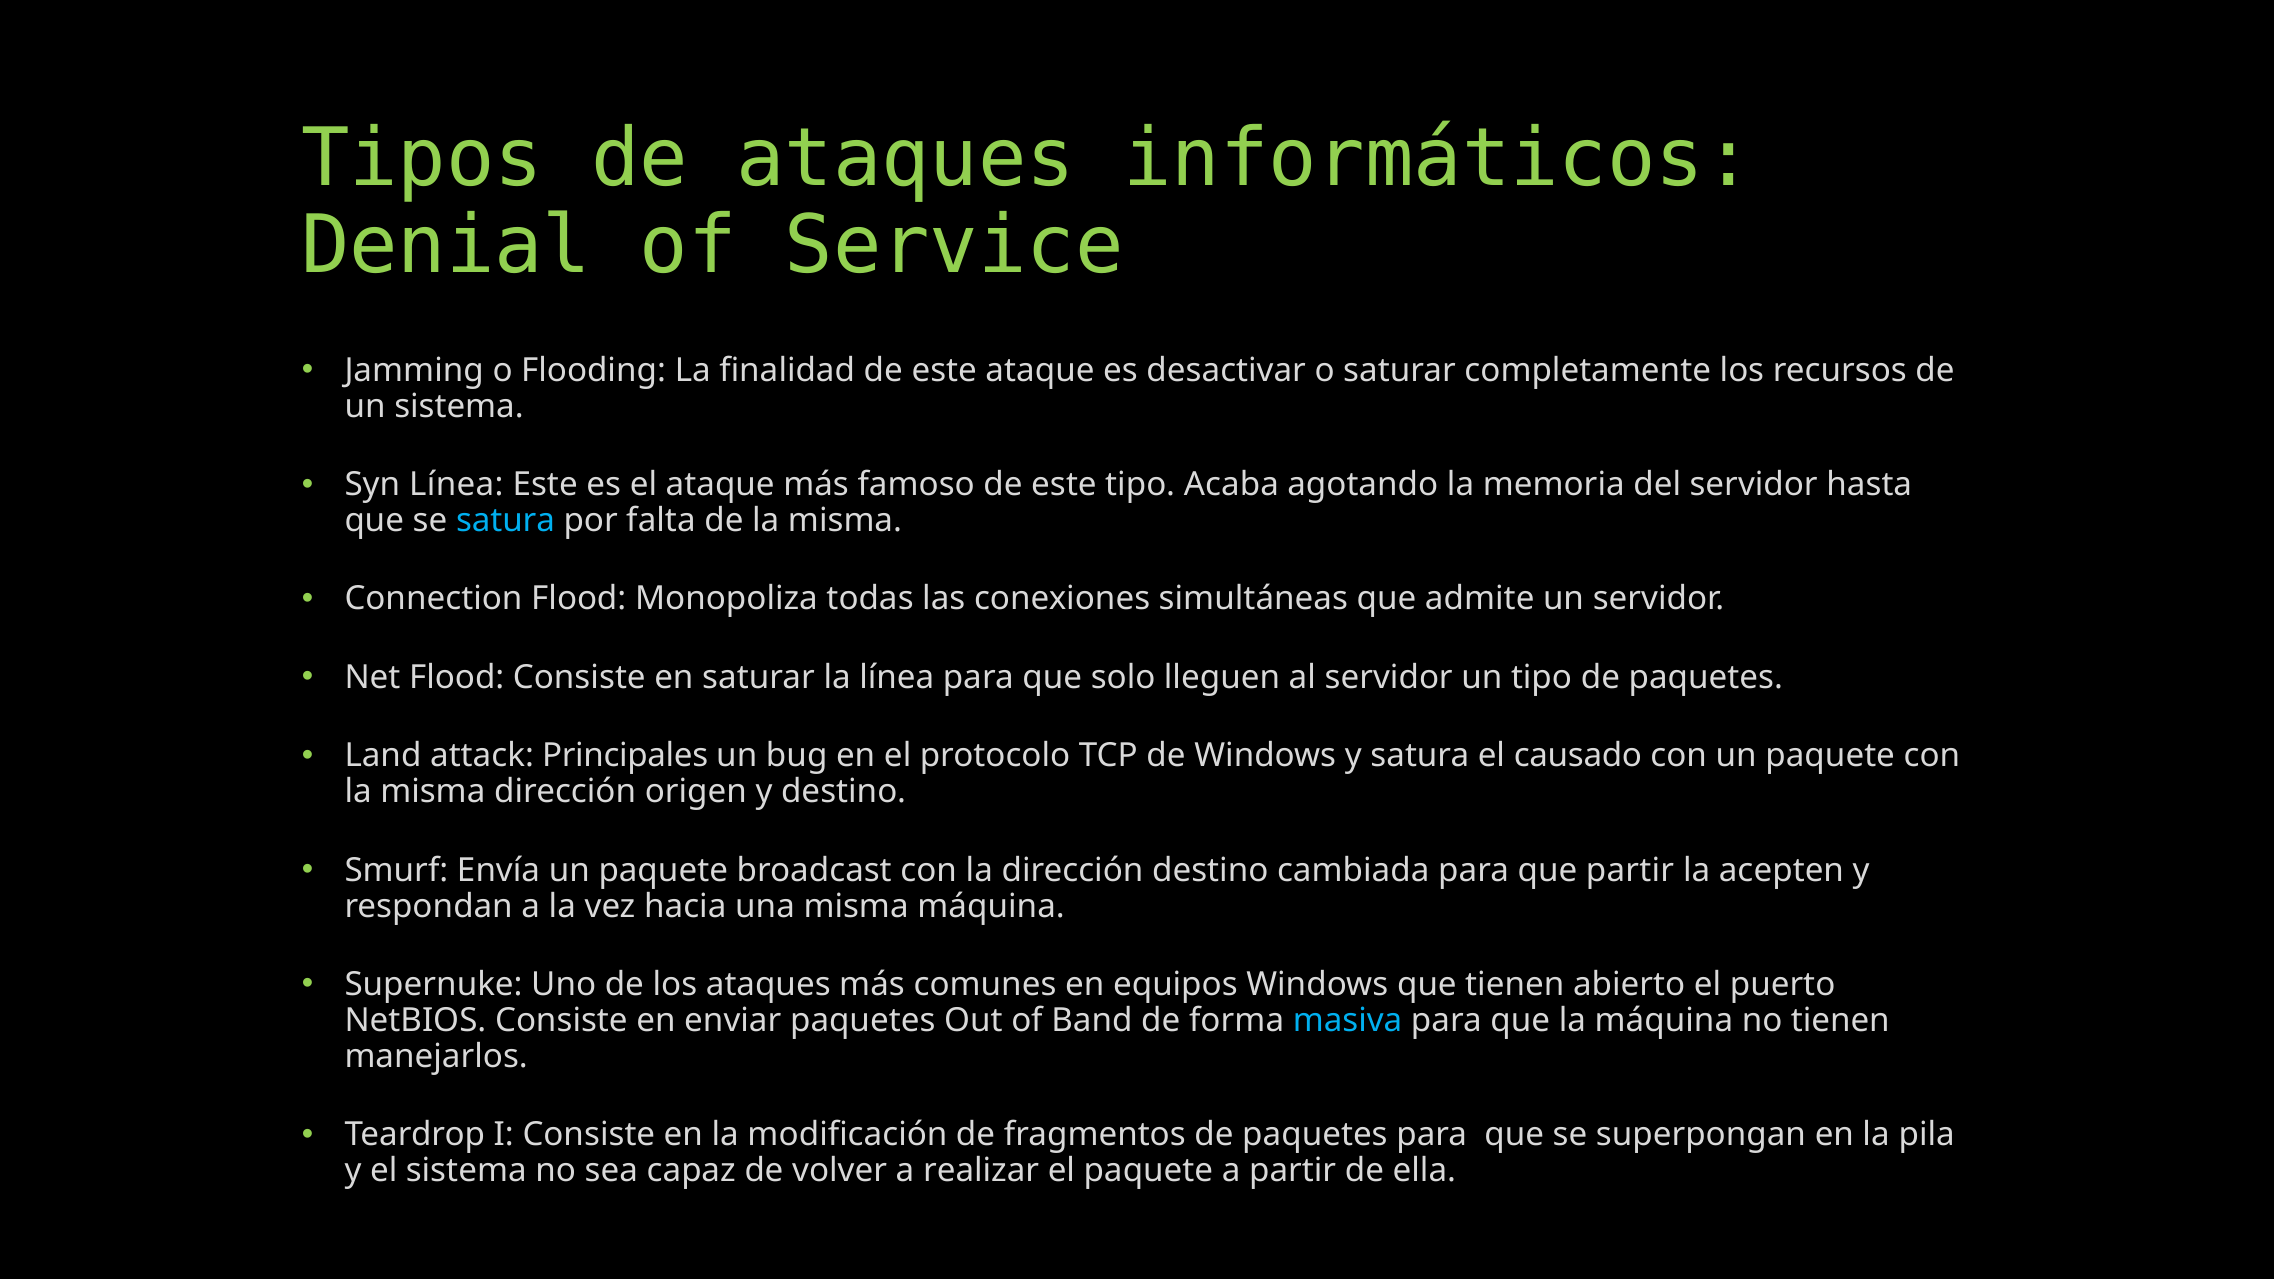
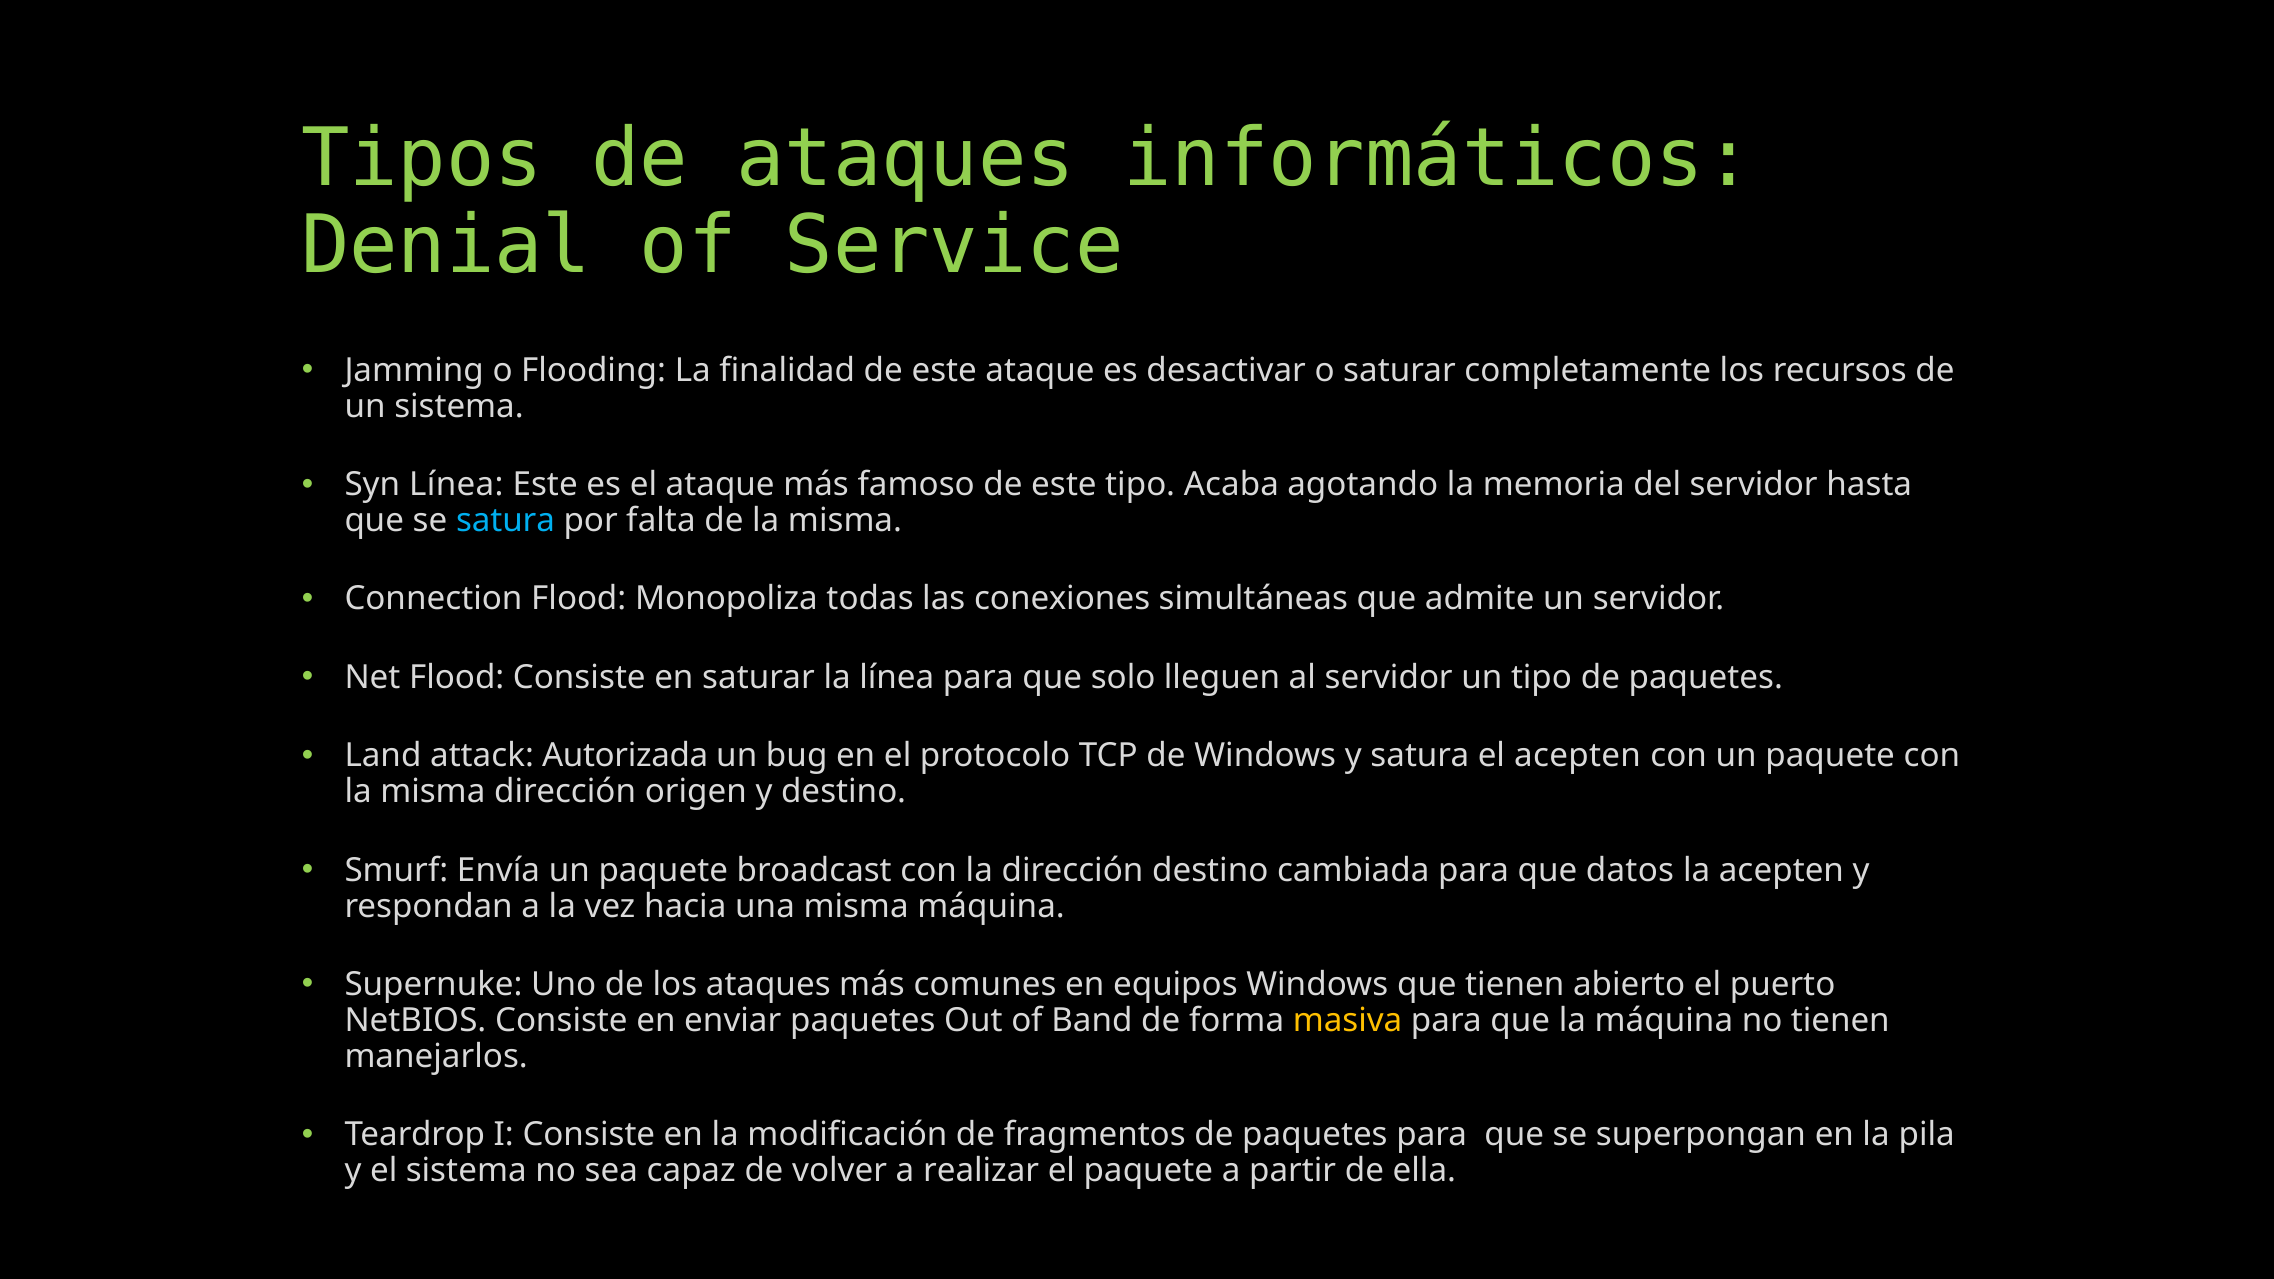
Principales: Principales -> Autorizada (625, 756)
el causado: causado -> acepten (1578, 756)
que partir: partir -> datos (1630, 870)
masiva colour: light blue -> yellow (1348, 1021)
